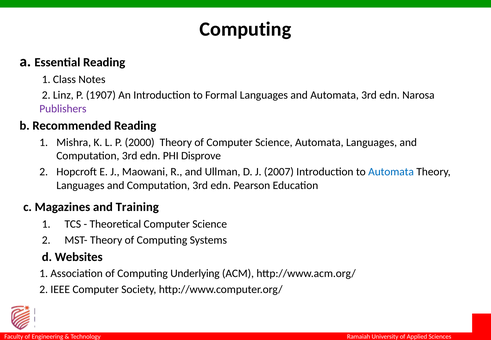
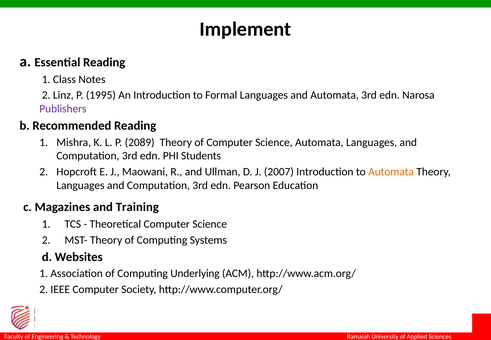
Computing: Computing -> Implement (245, 29)
1907: 1907 -> 1995 (101, 95)
2000: 2000 -> 2089 (140, 142)
Disprove: Disprove -> Students (201, 156)
Automata colour: blue -> orange (391, 172)
